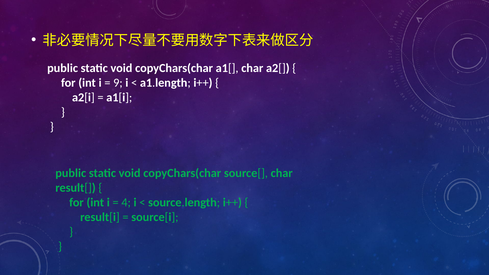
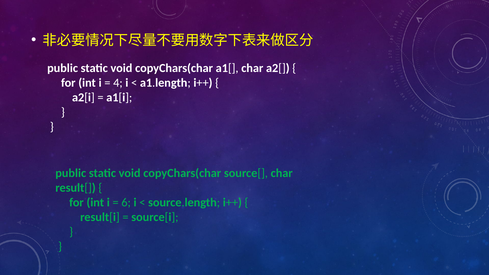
9: 9 -> 4 (118, 83)
4: 4 -> 6 (126, 202)
